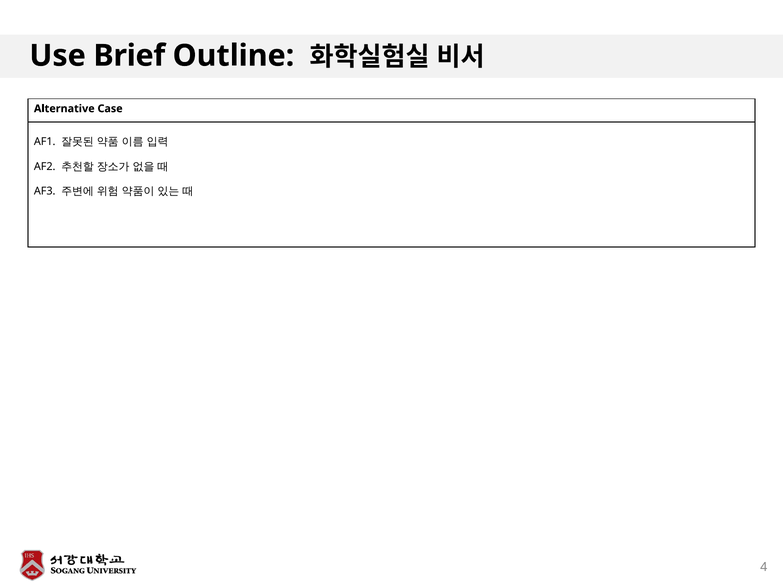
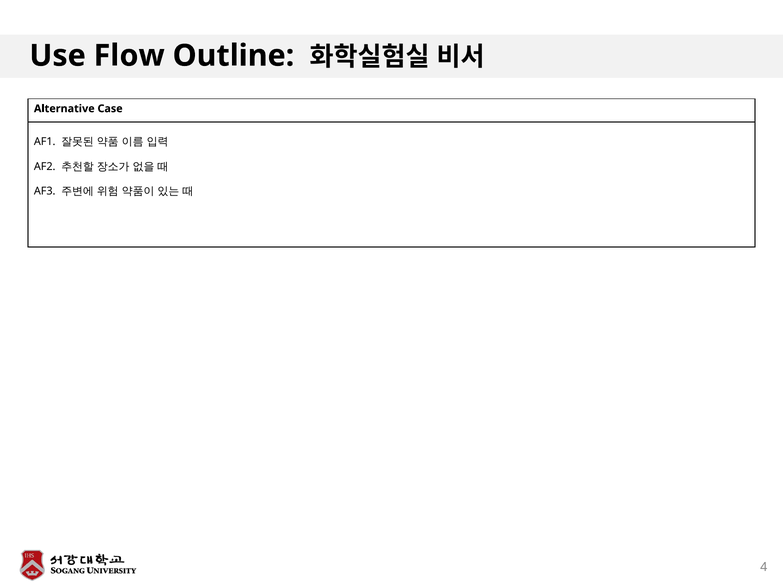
Brief: Brief -> Flow (129, 56)
